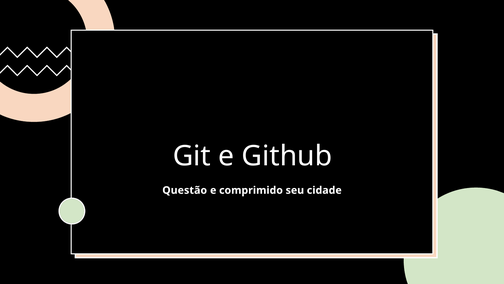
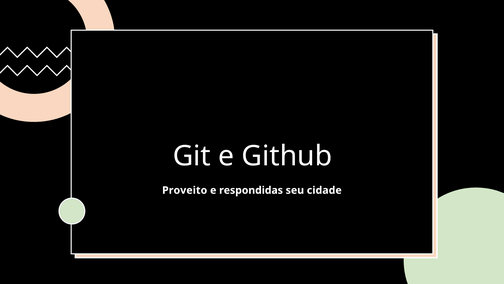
Questão: Questão -> Proveito (185, 190)
comprimido: comprimido -> respondidas (251, 190)
